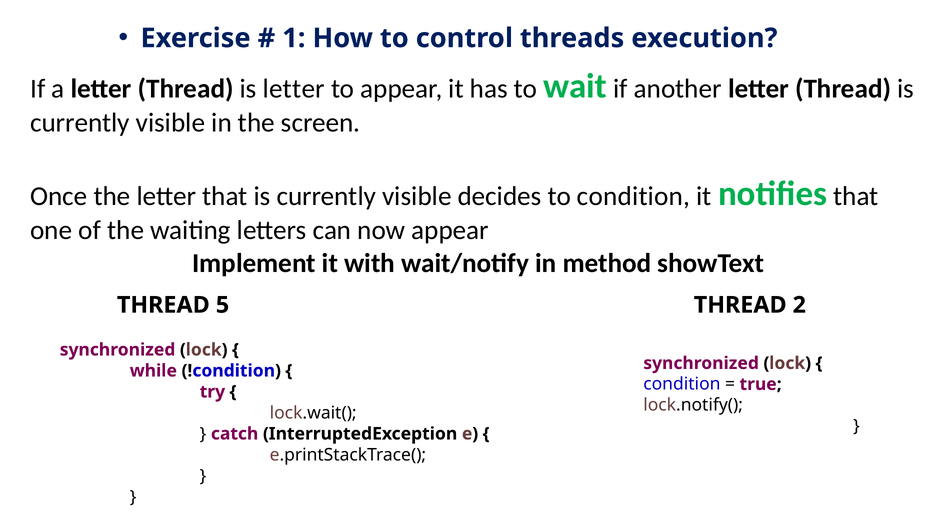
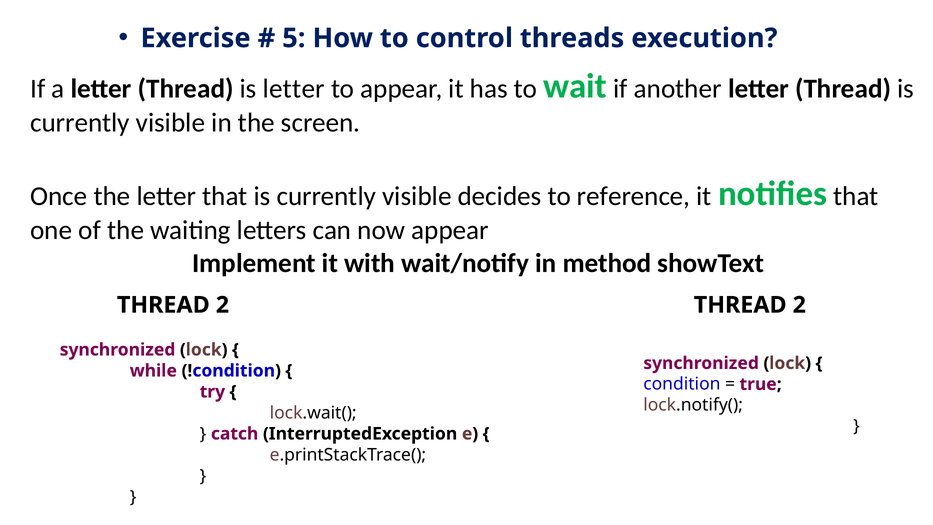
1: 1 -> 5 (294, 38)
to condition: condition -> reference (634, 196)
5: 5 -> 2 (222, 305)
